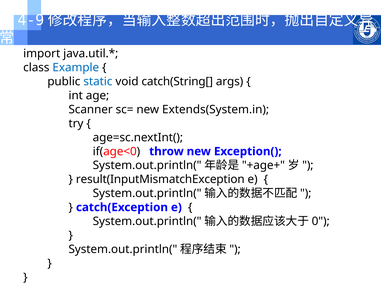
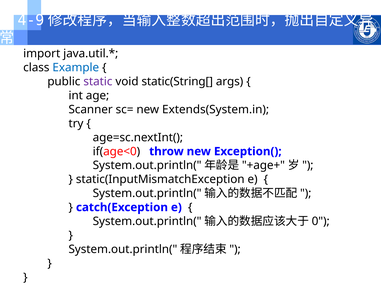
static colour: blue -> purple (98, 81)
catch(String[: catch(String[ -> static(String[ (177, 81)
result(InputMismatchException: result(InputMismatchException -> static(InputMismatchException (160, 179)
